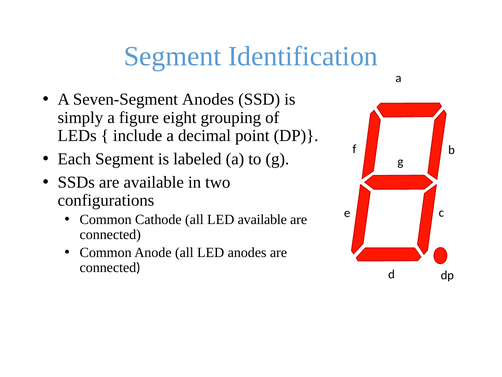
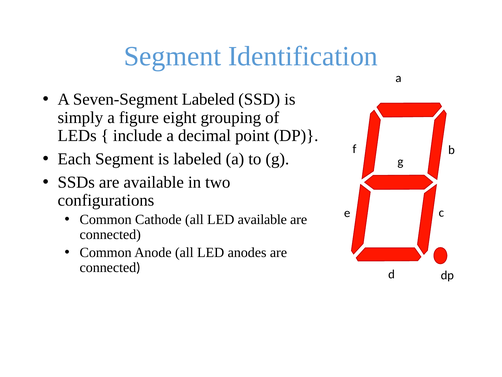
Seven-Segment Anodes: Anodes -> Labeled (208, 99)
